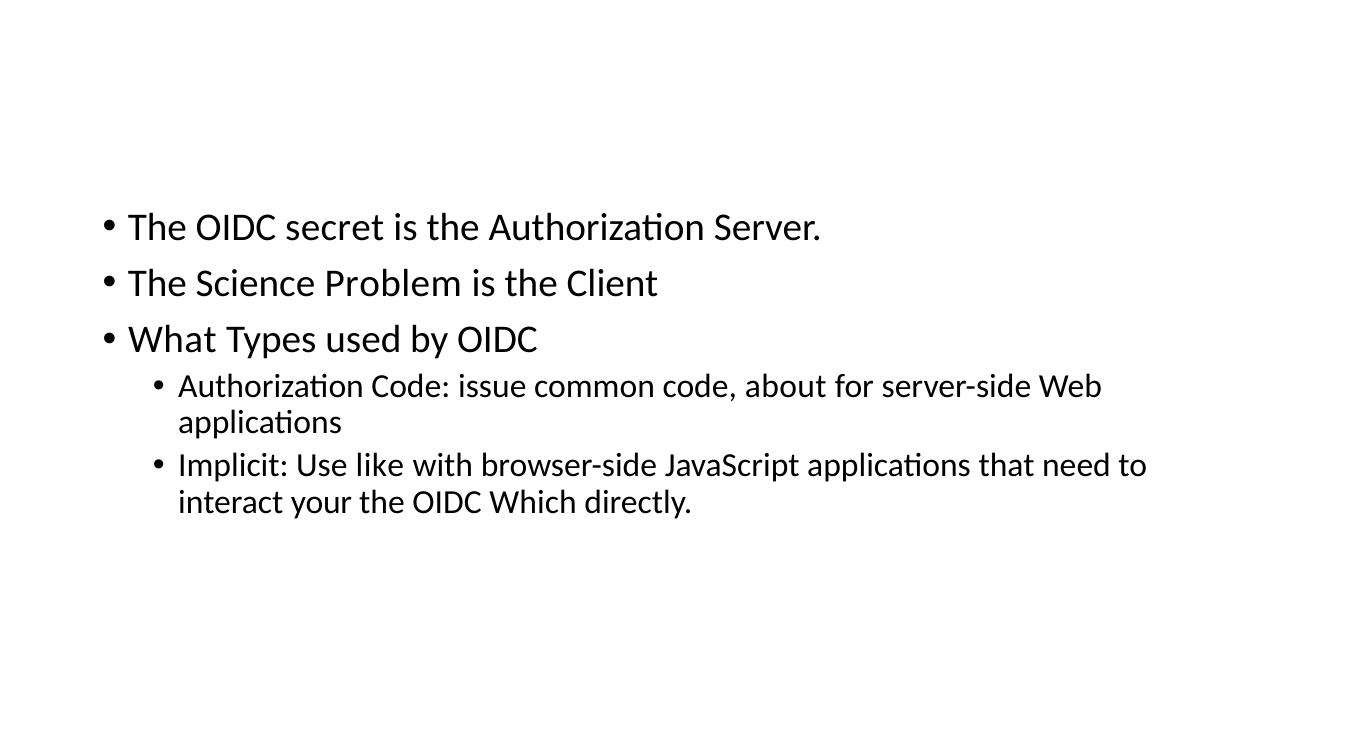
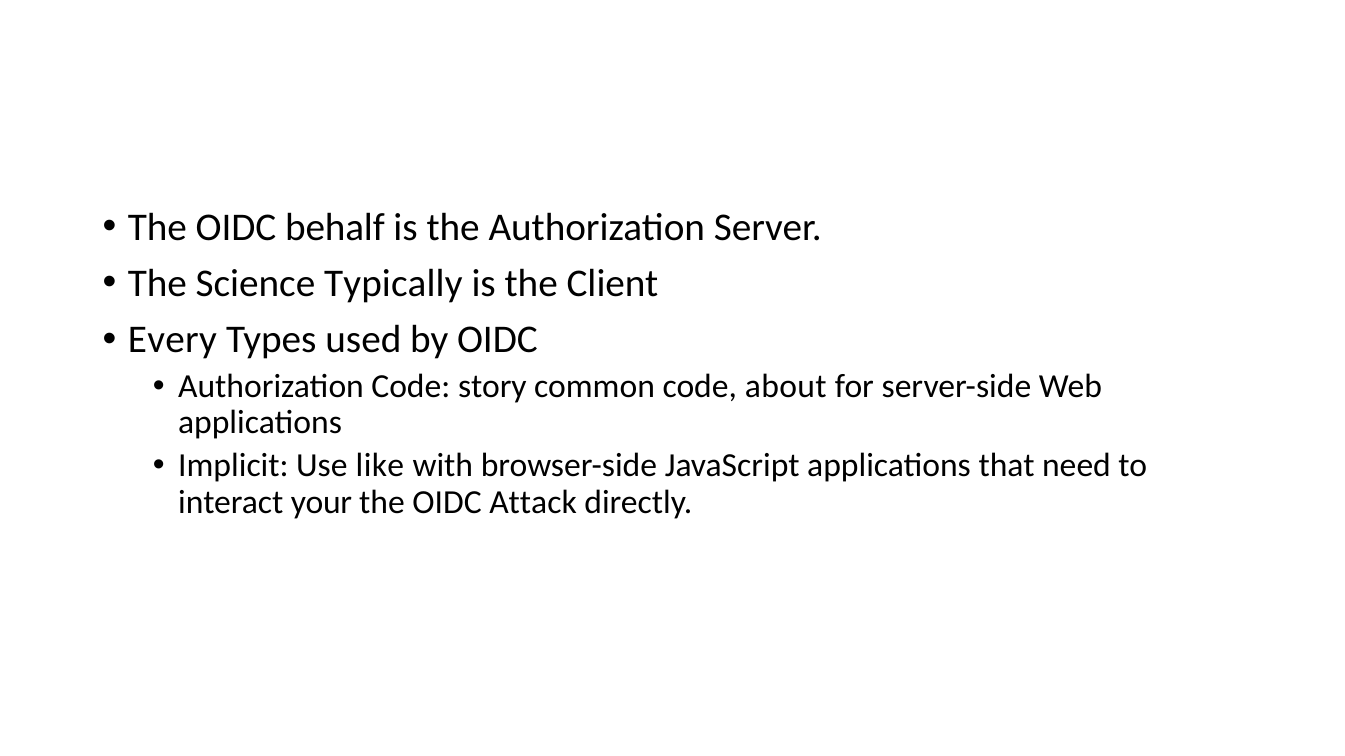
secret: secret -> behalf (335, 227)
Problem: Problem -> Typically (393, 284)
What: What -> Every (172, 340)
issue: issue -> story (492, 387)
Which: Which -> Attack (533, 502)
